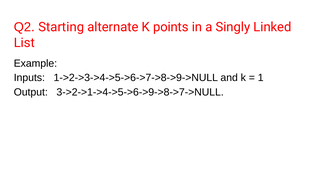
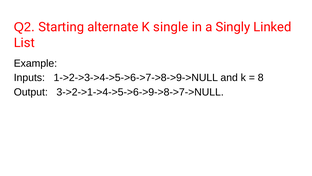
points: points -> single (171, 27)
1: 1 -> 8 (261, 78)
